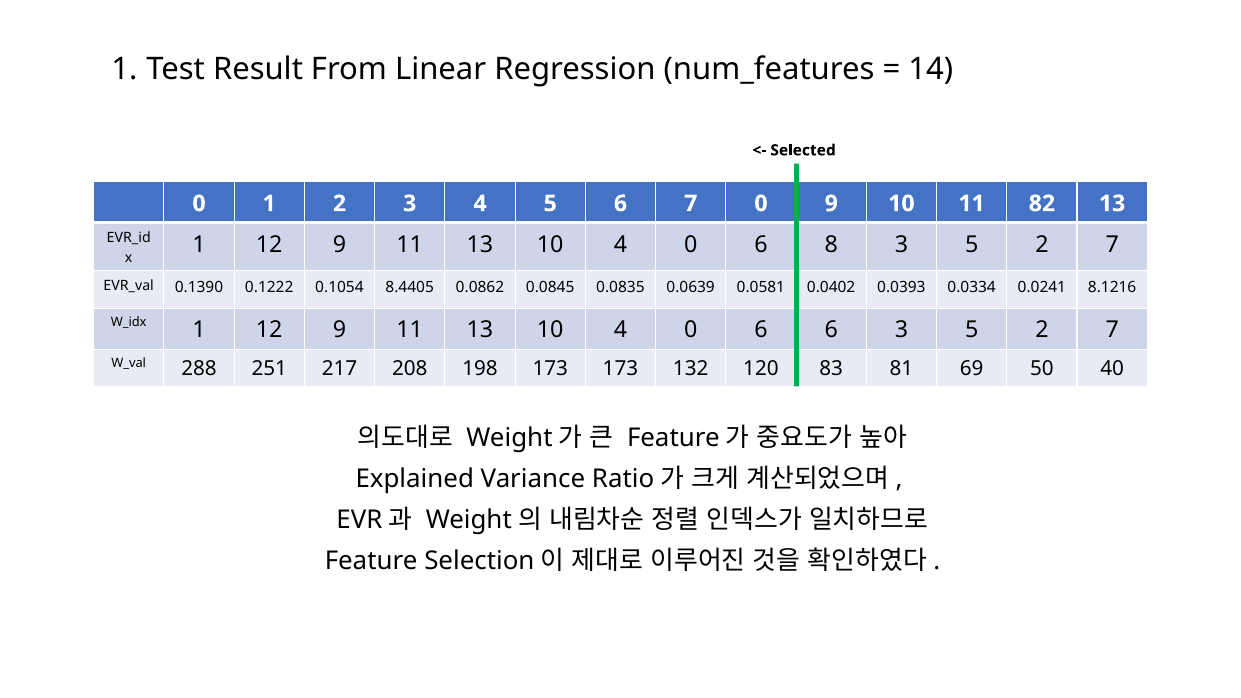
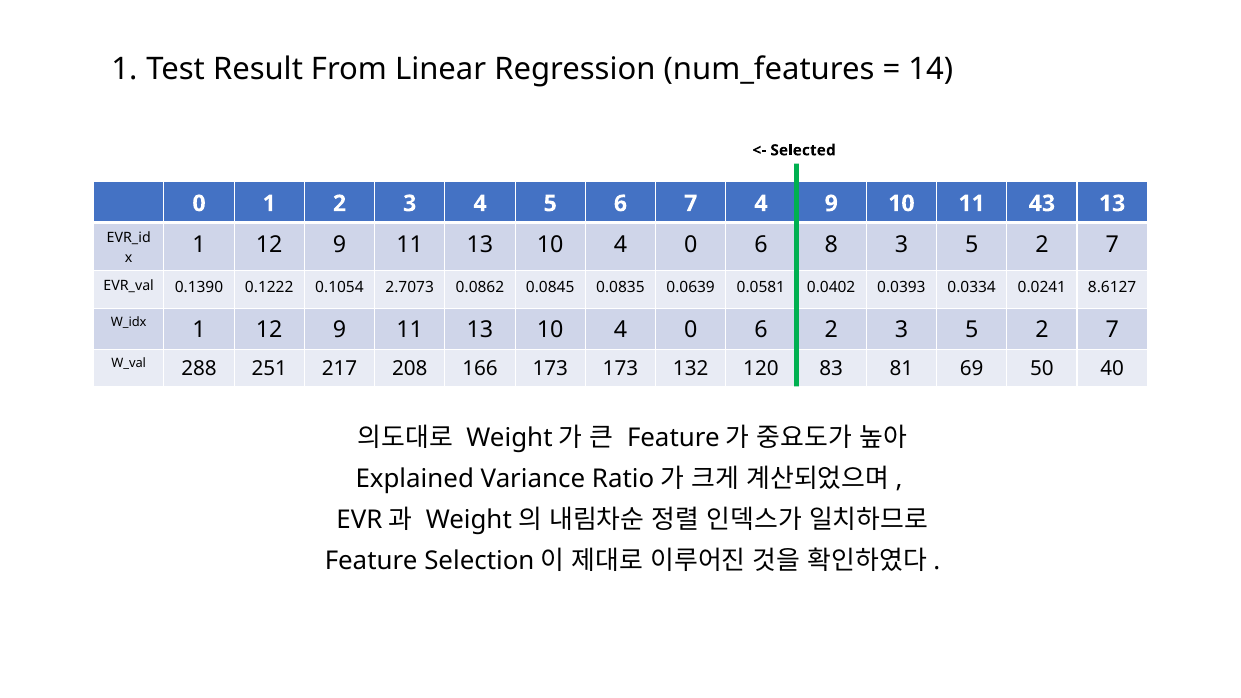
7 0: 0 -> 4 (761, 204)
82: 82 -> 43 (1042, 204)
8.4405: 8.4405 -> 2.7073 (410, 287)
8.1216: 8.1216 -> 8.6127 (1112, 287)
6 6: 6 -> 2 (831, 330)
198: 198 -> 166 (480, 369)
